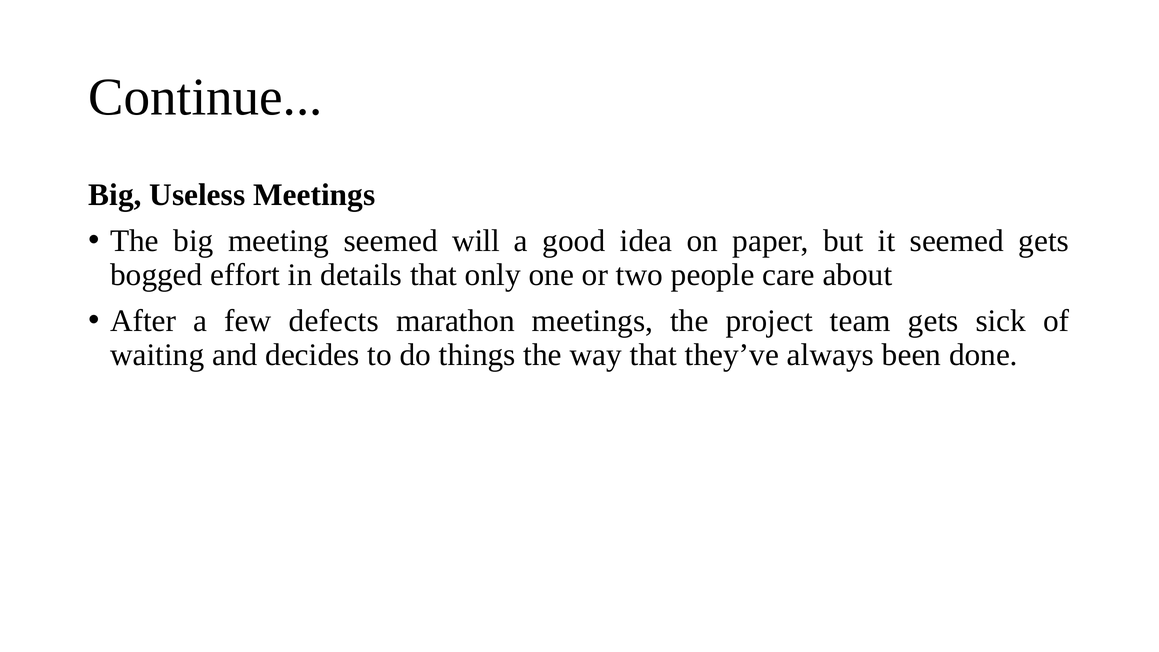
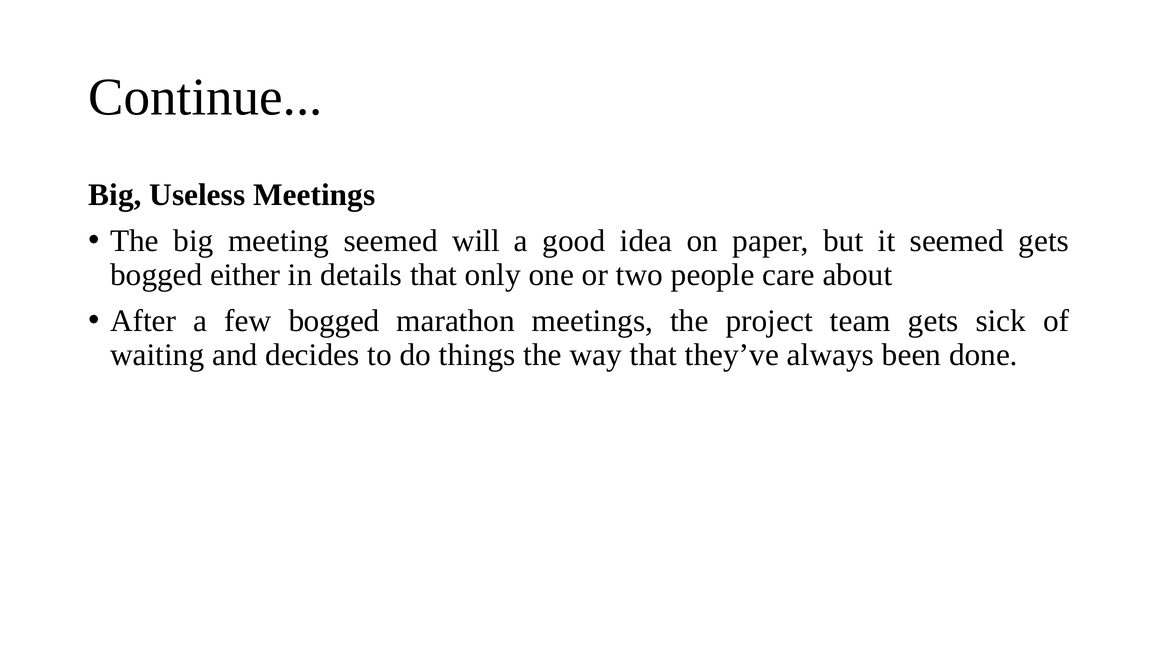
effort: effort -> either (245, 275)
few defects: defects -> bogged (334, 321)
